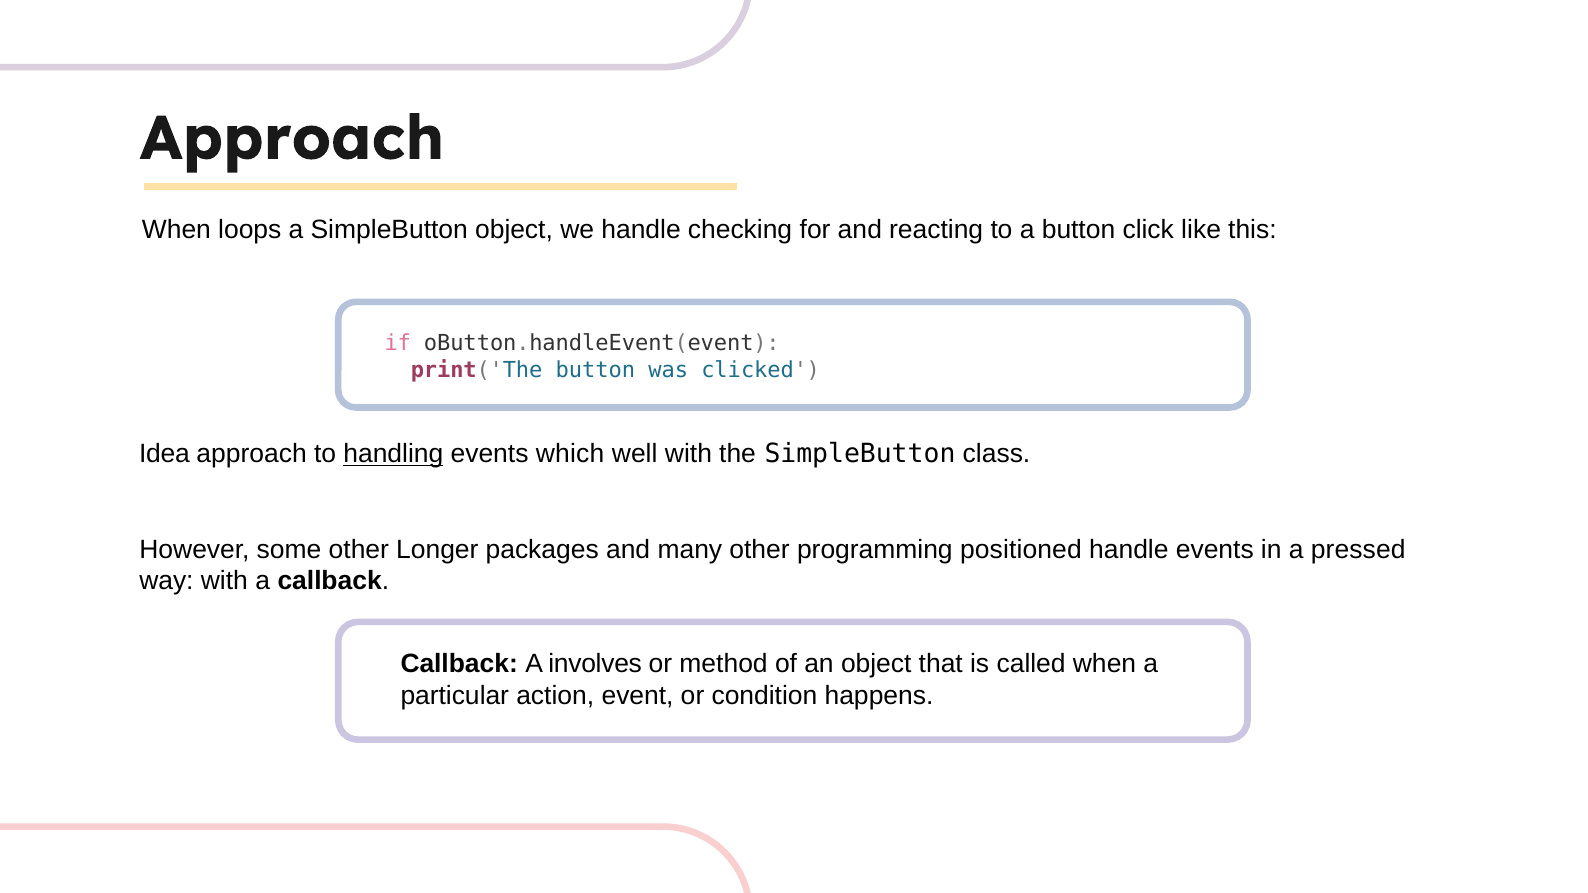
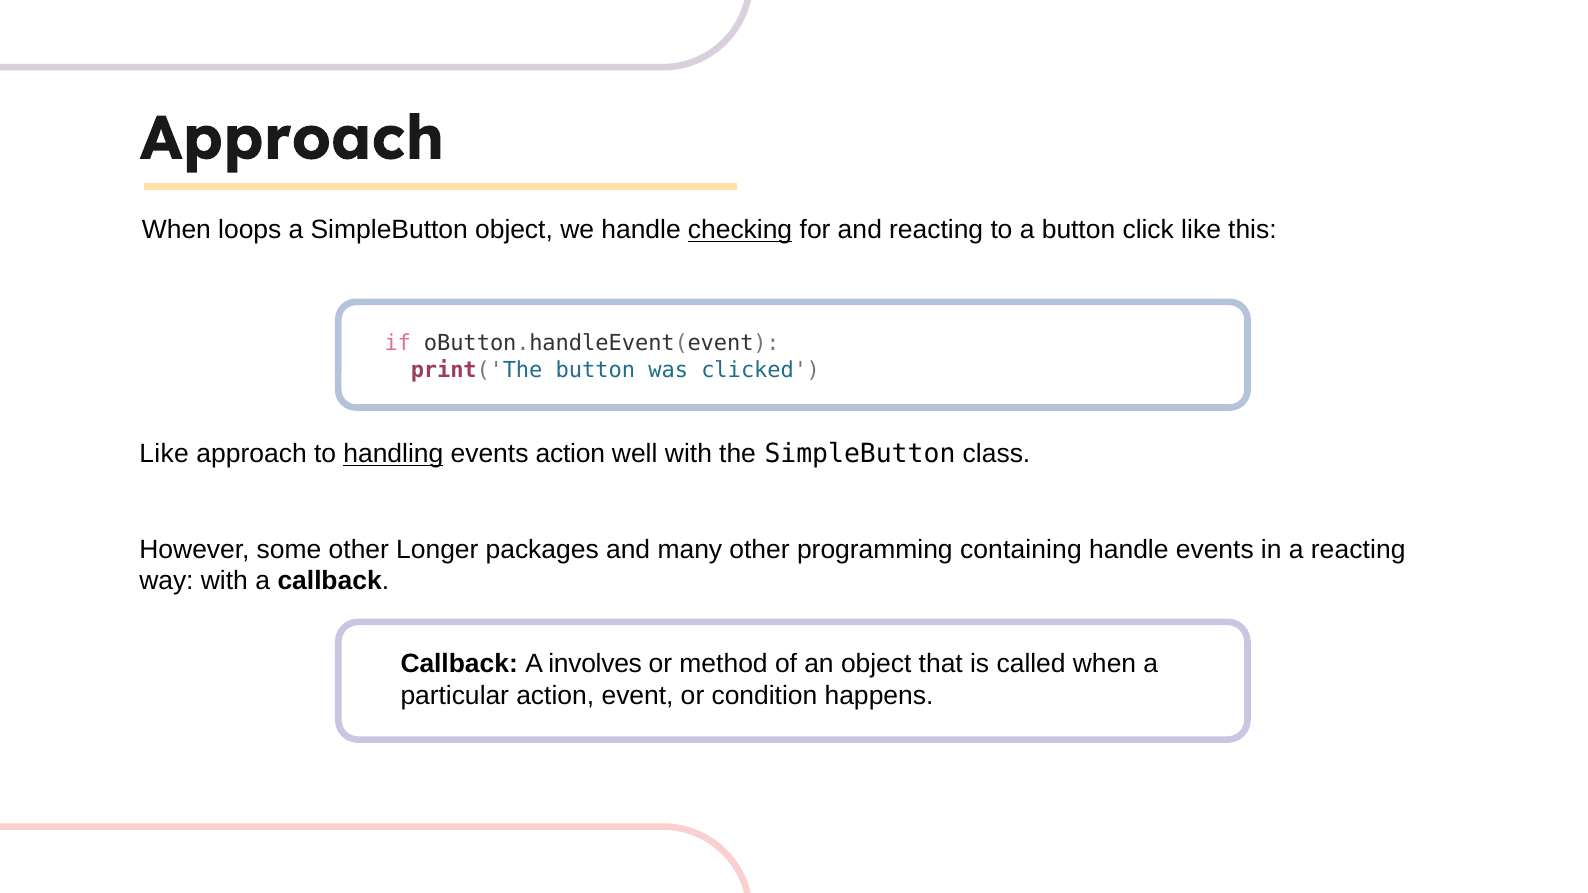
checking underline: none -> present (740, 230)
Idea: Idea -> Like (164, 454)
events which: which -> action (570, 454)
positioned: positioned -> containing (1021, 550)
a pressed: pressed -> reacting (1358, 550)
